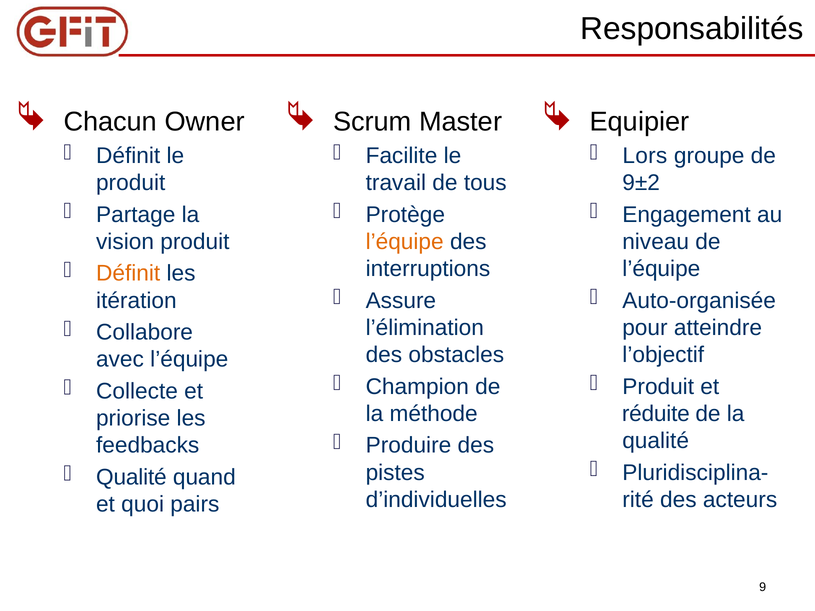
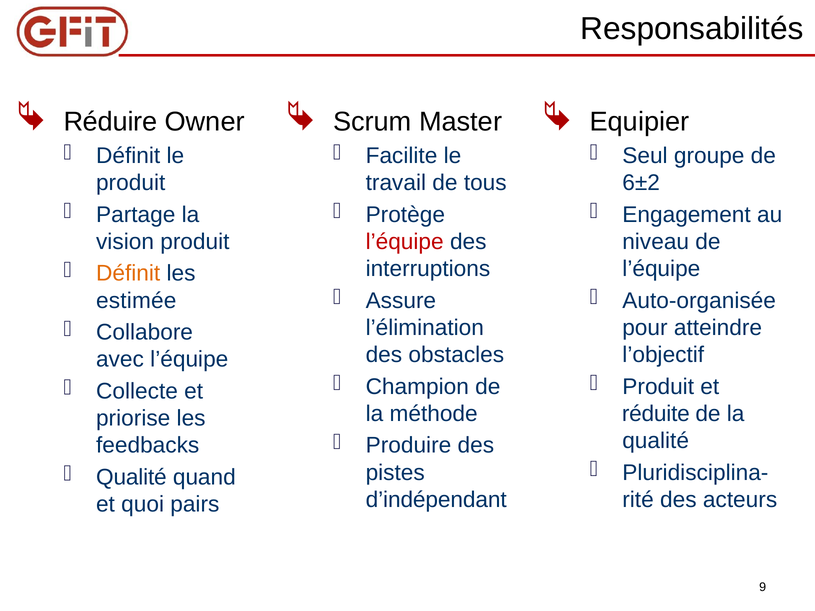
Chacun: Chacun -> Réduire (110, 122)
Lors: Lors -> Seul (645, 156)
9±2: 9±2 -> 6±2 (641, 183)
l’équipe colour: orange -> red (405, 242)
itération: itération -> estimée (136, 301)
d’individuelles: d’individuelles -> d’indépendant (436, 500)
